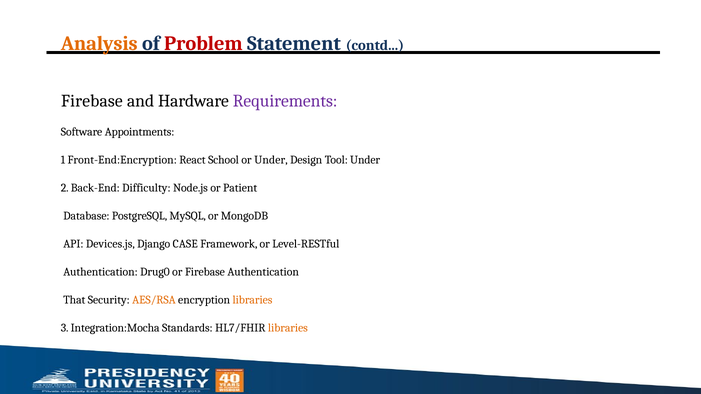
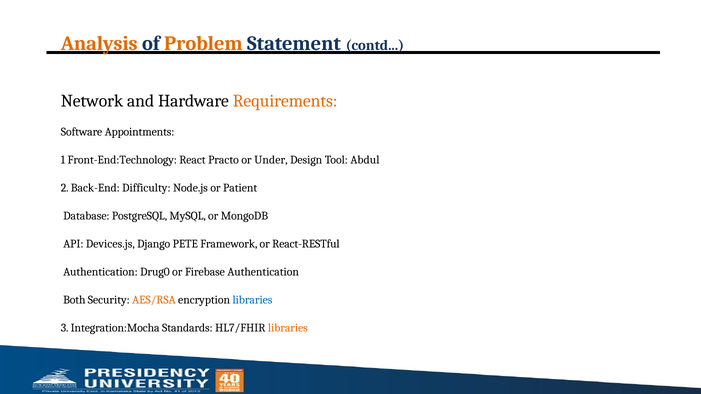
Problem colour: red -> orange (203, 43)
Firebase: Firebase -> Network (92, 101)
Requirements colour: purple -> orange (285, 101)
Front-End:Encryption: Front-End:Encryption -> Front-End:Technology (122, 160)
School: School -> Practo (223, 160)
Tool Under: Under -> Abdul (365, 160)
CASE: CASE -> PETE (185, 244)
Level-RESTful: Level-RESTful -> React-RESTful (306, 244)
That: That -> Both (74, 300)
libraries colour: orange -> blue (252, 300)
